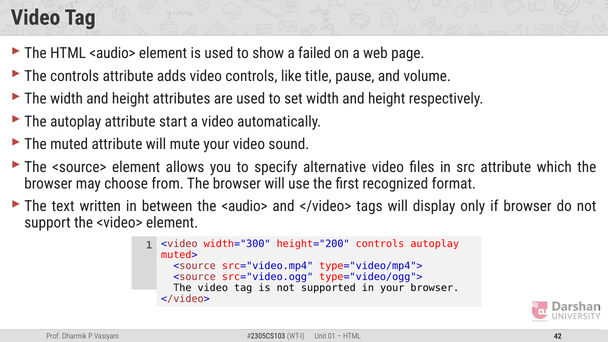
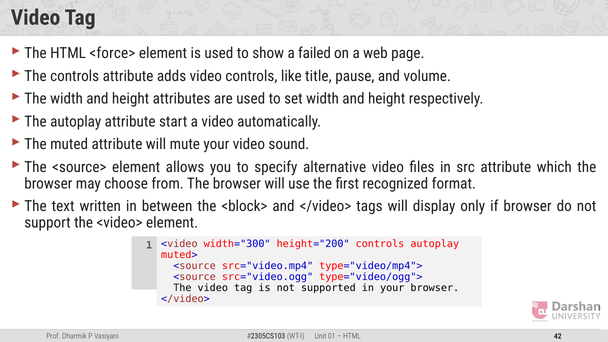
HTML <audio>: <audio> -> <force> (112, 53)
the <audio>: <audio> -> <block> (244, 206)
